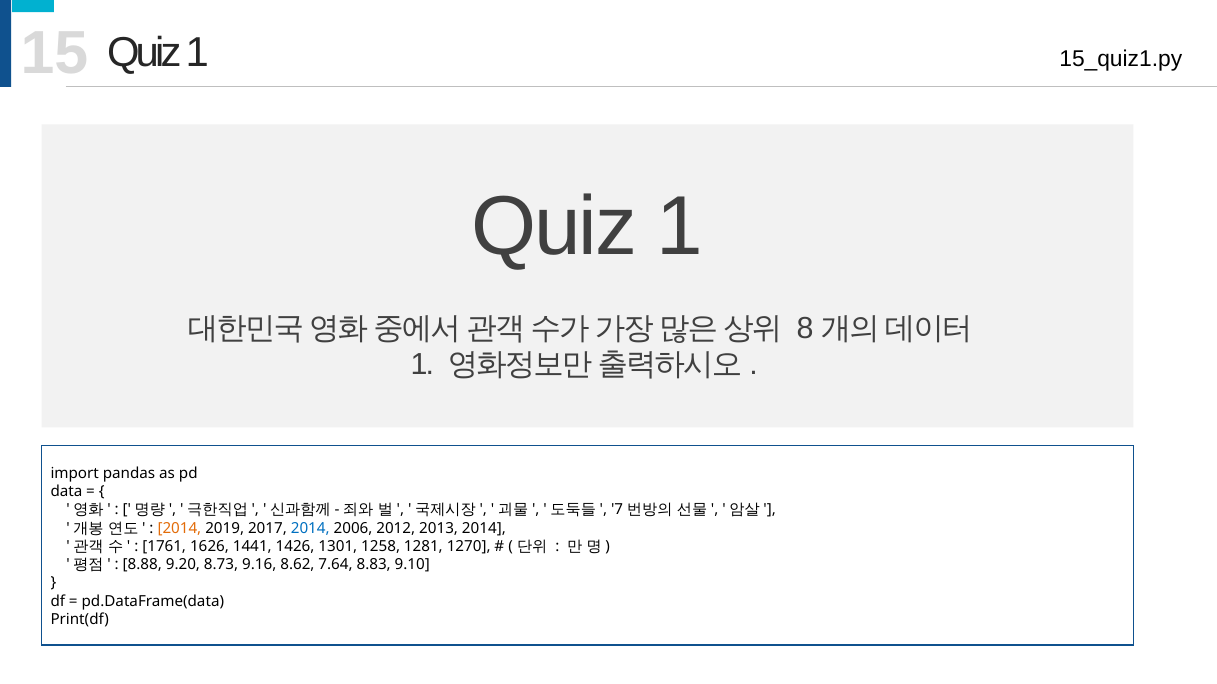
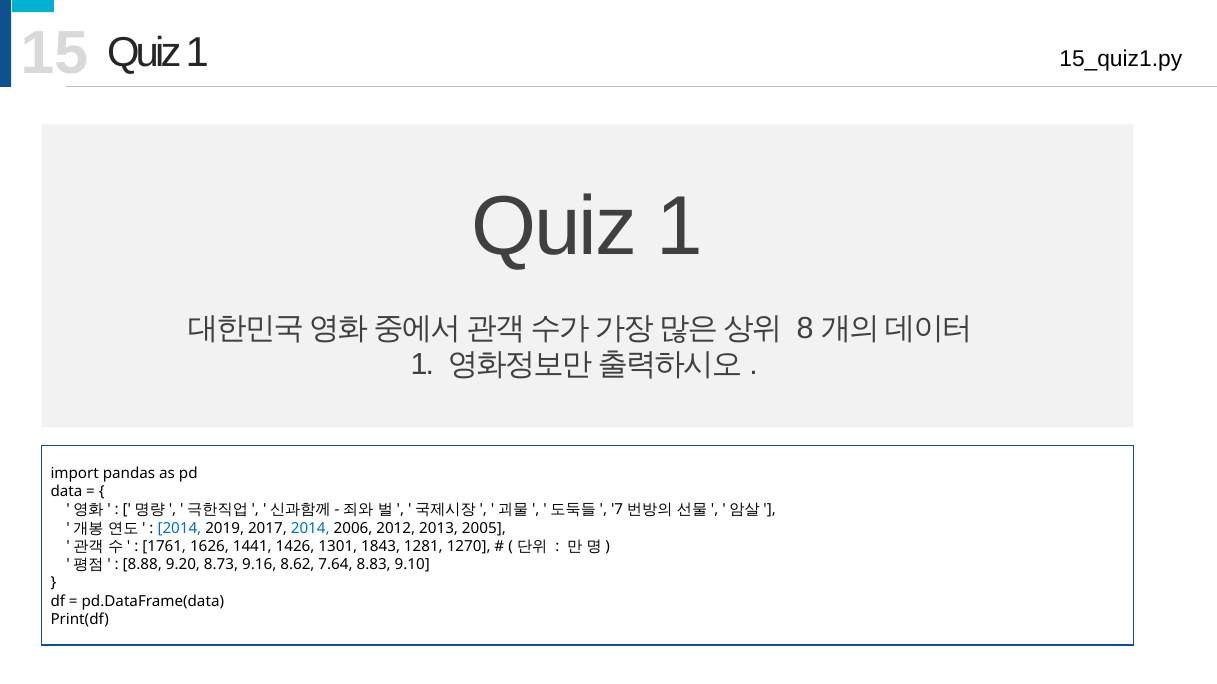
2014 colour: orange -> blue (179, 529)
2013 2014: 2014 -> 2005 (484, 529)
1258: 1258 -> 1843 (381, 547)
